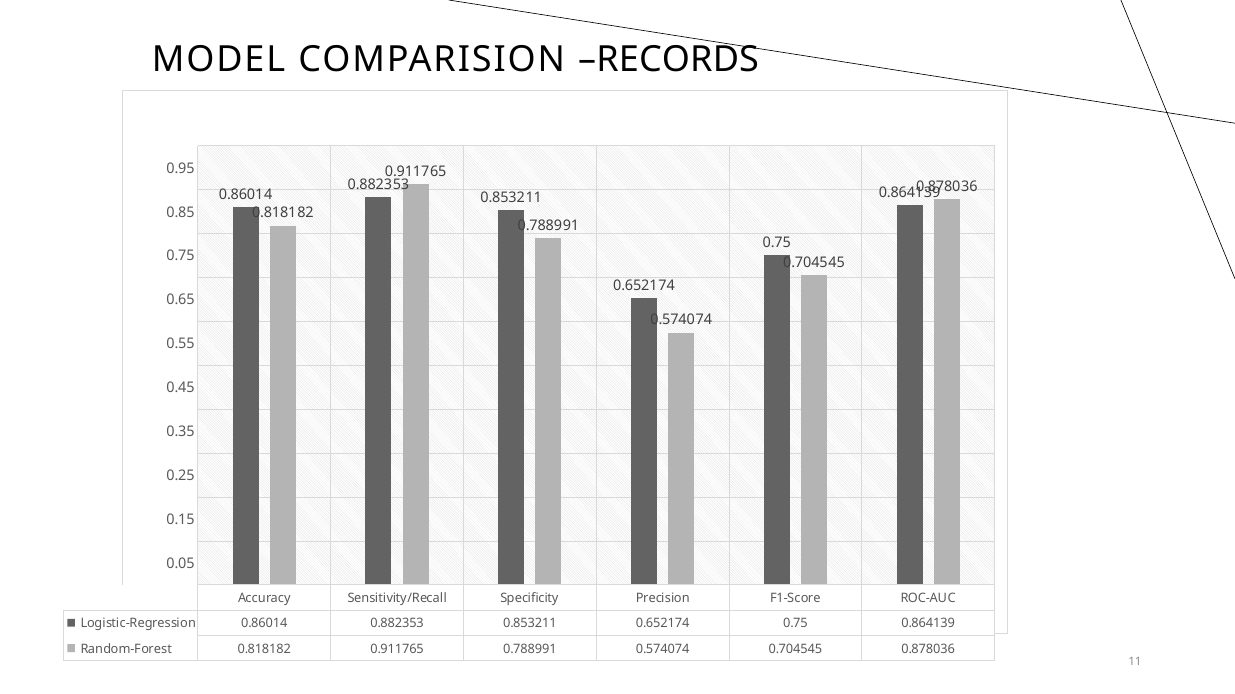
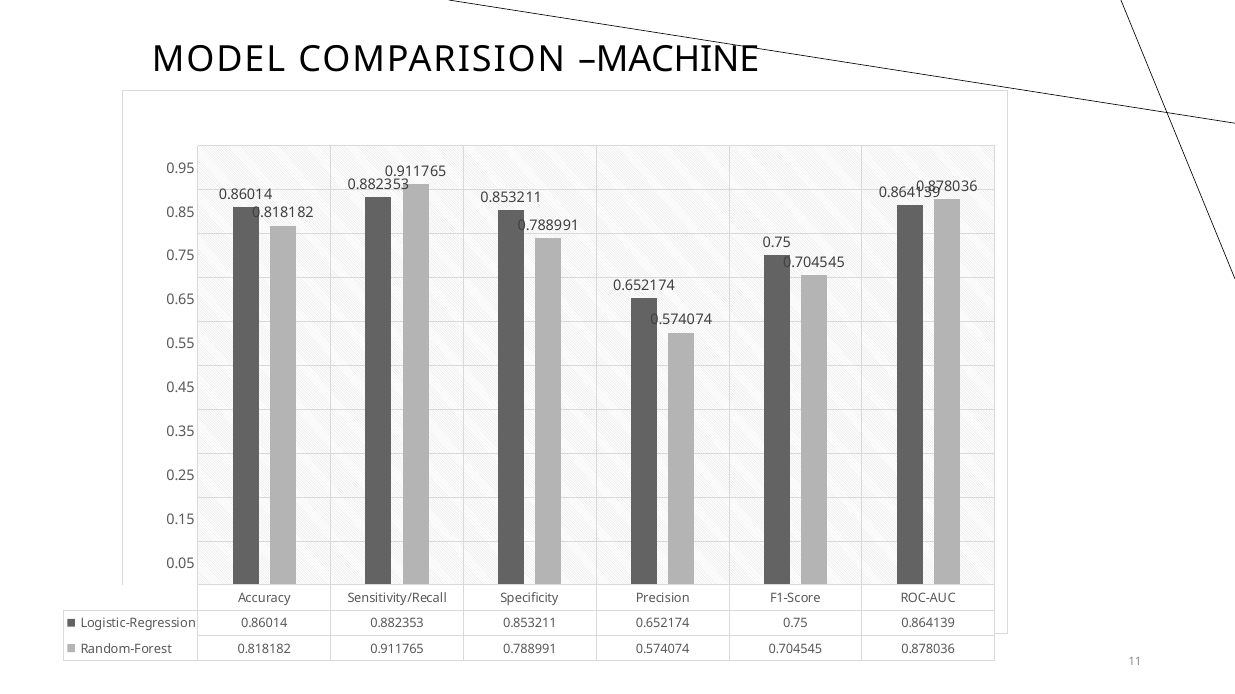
RECORDS: RECORDS -> MACHINE (669, 59)
